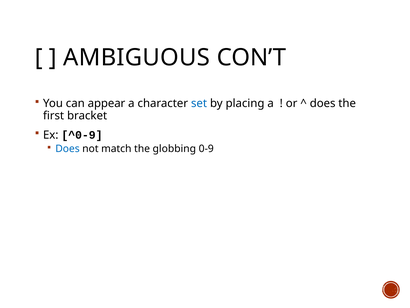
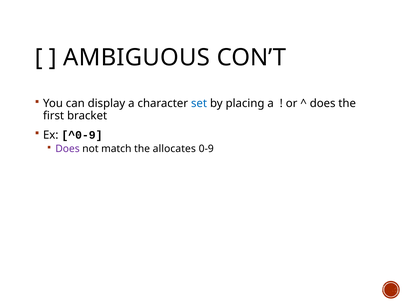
appear: appear -> display (106, 103)
Does colour: blue -> purple (68, 149)
globbing: globbing -> allocates (174, 149)
